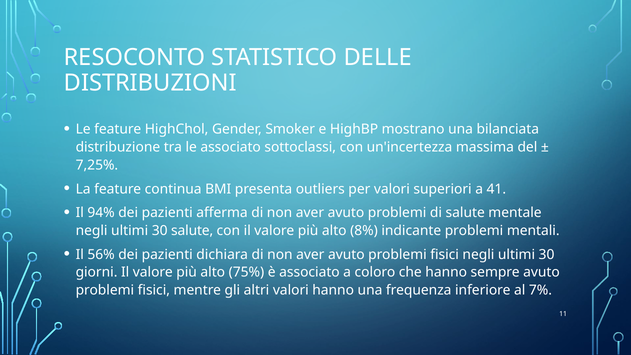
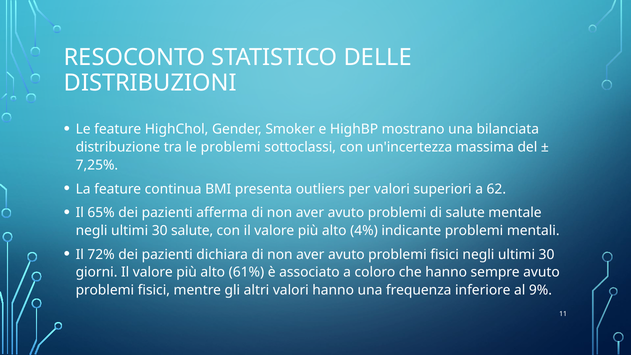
le associato: associato -> problemi (231, 147)
41: 41 -> 62 (496, 189)
94%: 94% -> 65% (101, 213)
8%: 8% -> 4% (364, 231)
56%: 56% -> 72% (101, 254)
75%: 75% -> 61% (246, 272)
7%: 7% -> 9% (540, 290)
